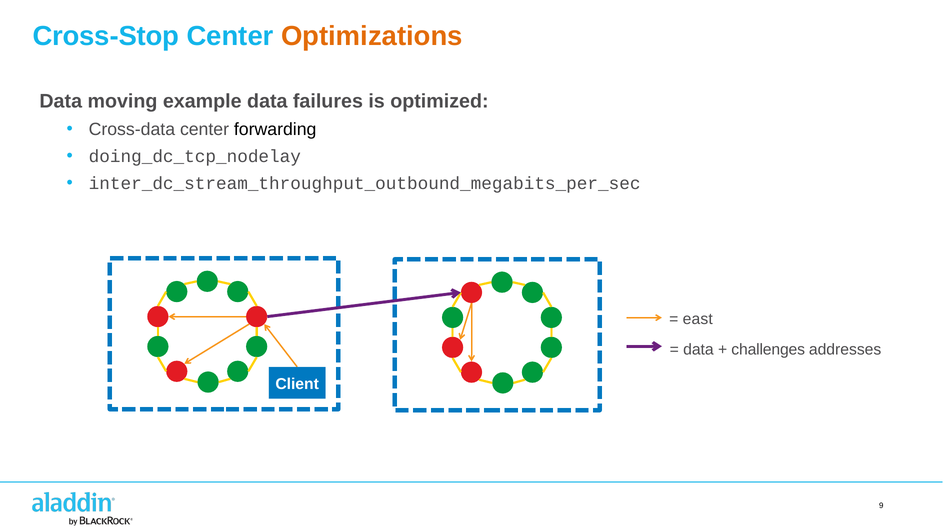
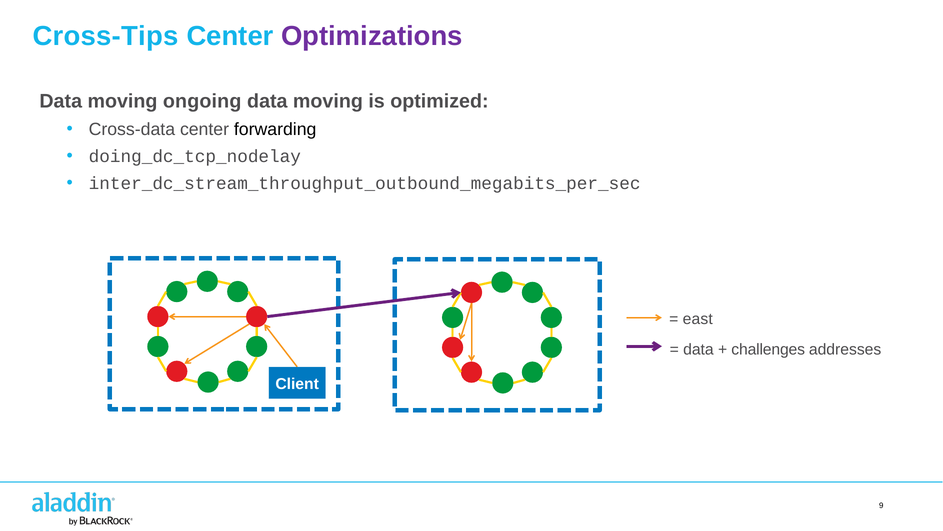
Cross-Stop: Cross-Stop -> Cross-Tips (106, 36)
Optimizations colour: orange -> purple (372, 36)
example: example -> ongoing (202, 101)
failures: failures -> moving (328, 101)
